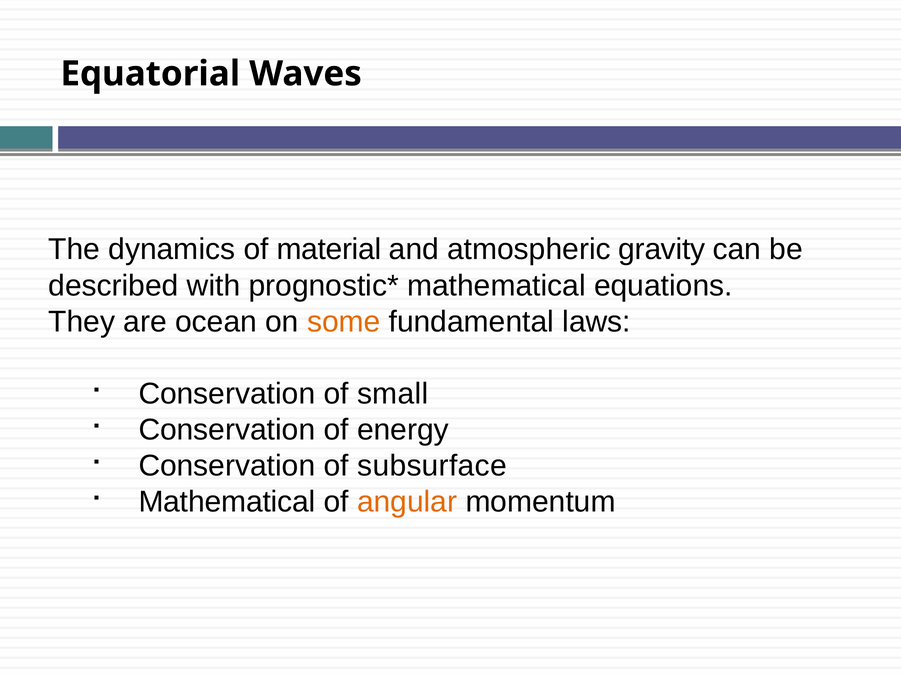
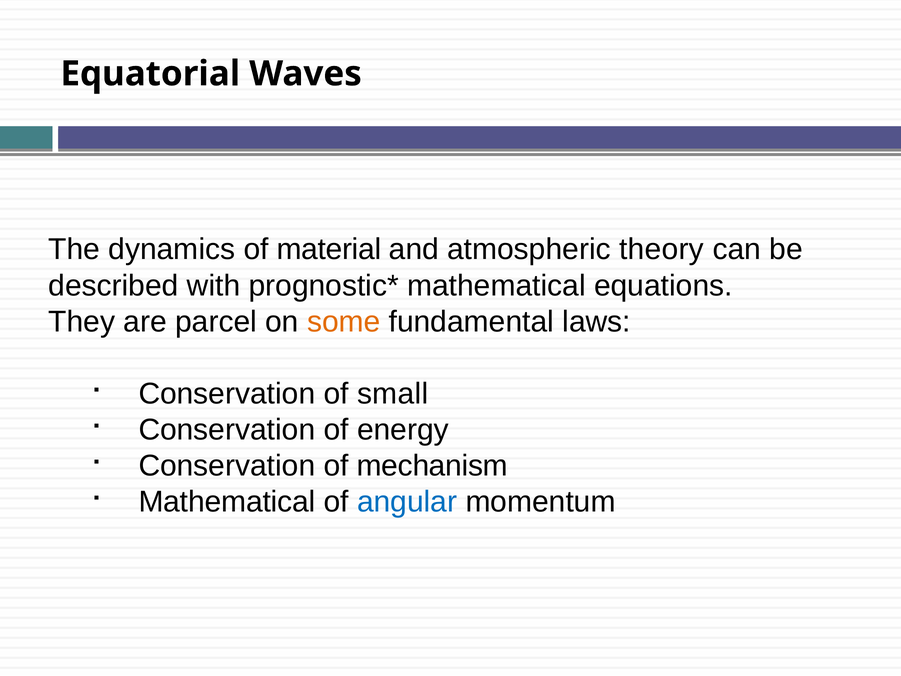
gravity: gravity -> theory (662, 249)
ocean: ocean -> parcel (216, 322)
subsurface: subsurface -> mechanism (432, 466)
angular colour: orange -> blue (407, 502)
